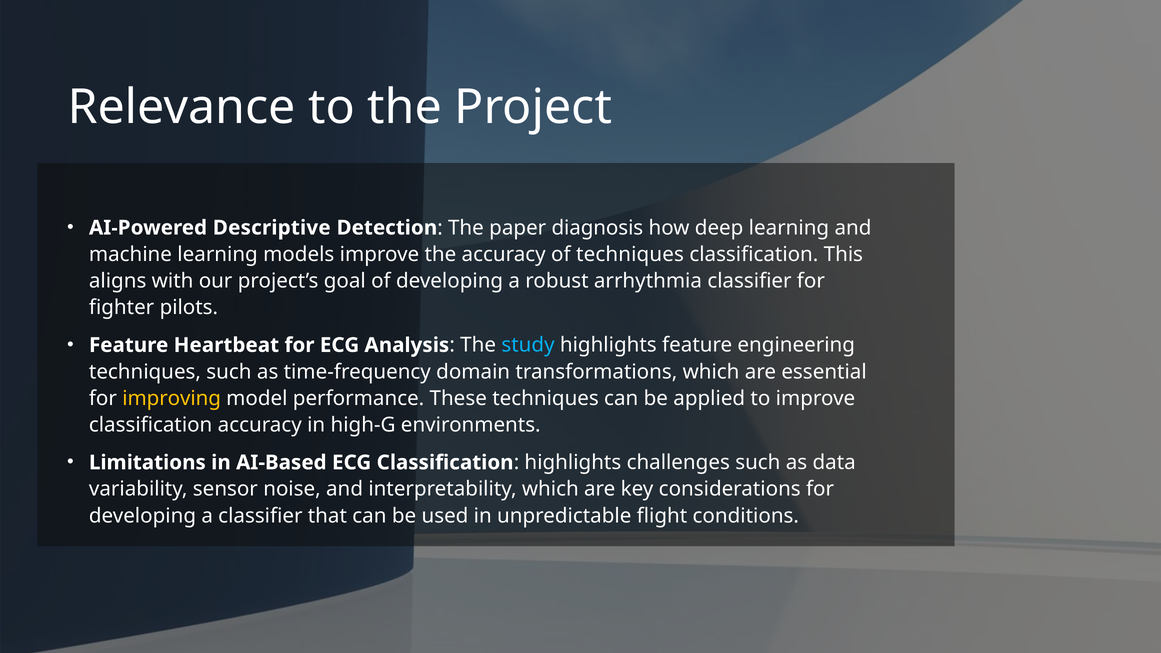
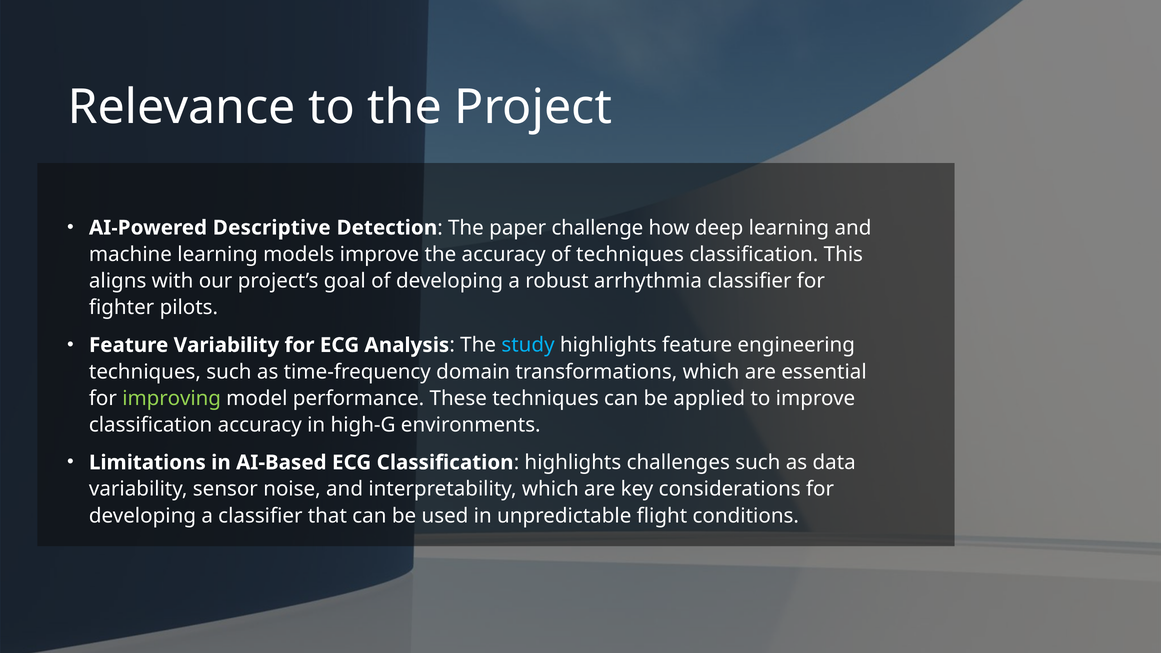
diagnosis: diagnosis -> challenge (597, 228)
Feature Heartbeat: Heartbeat -> Variability (226, 345)
improving colour: yellow -> light green (172, 398)
